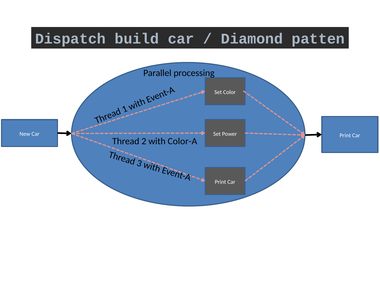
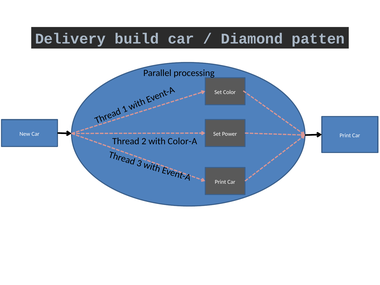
Dispatch: Dispatch -> Delivery (70, 39)
